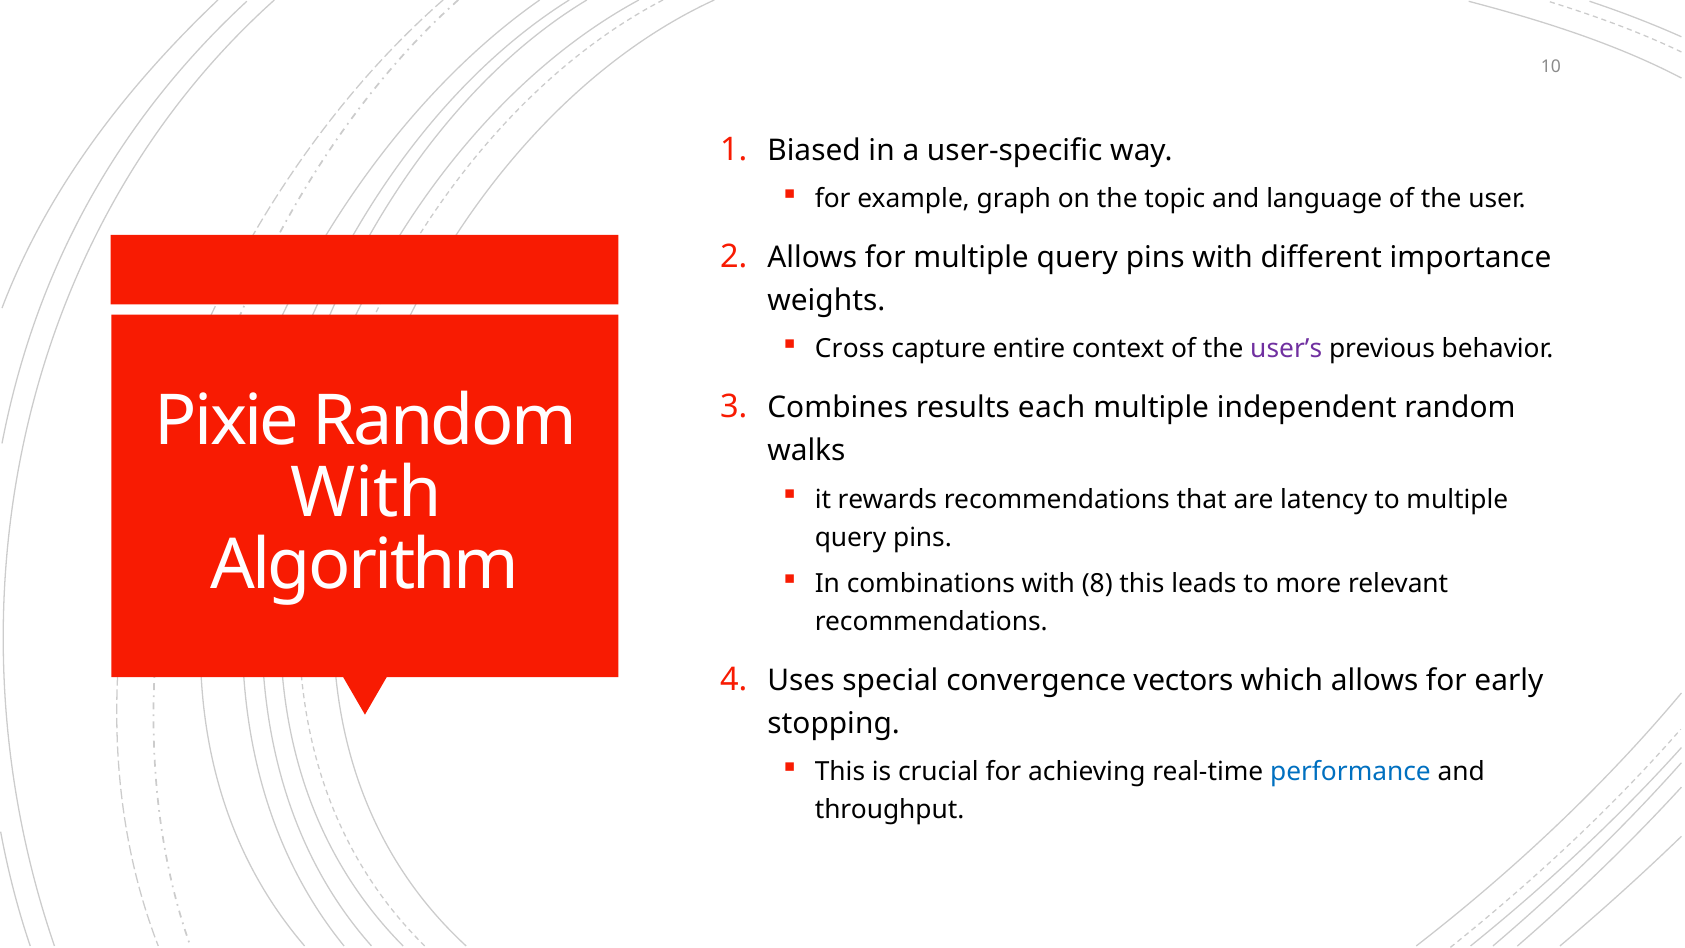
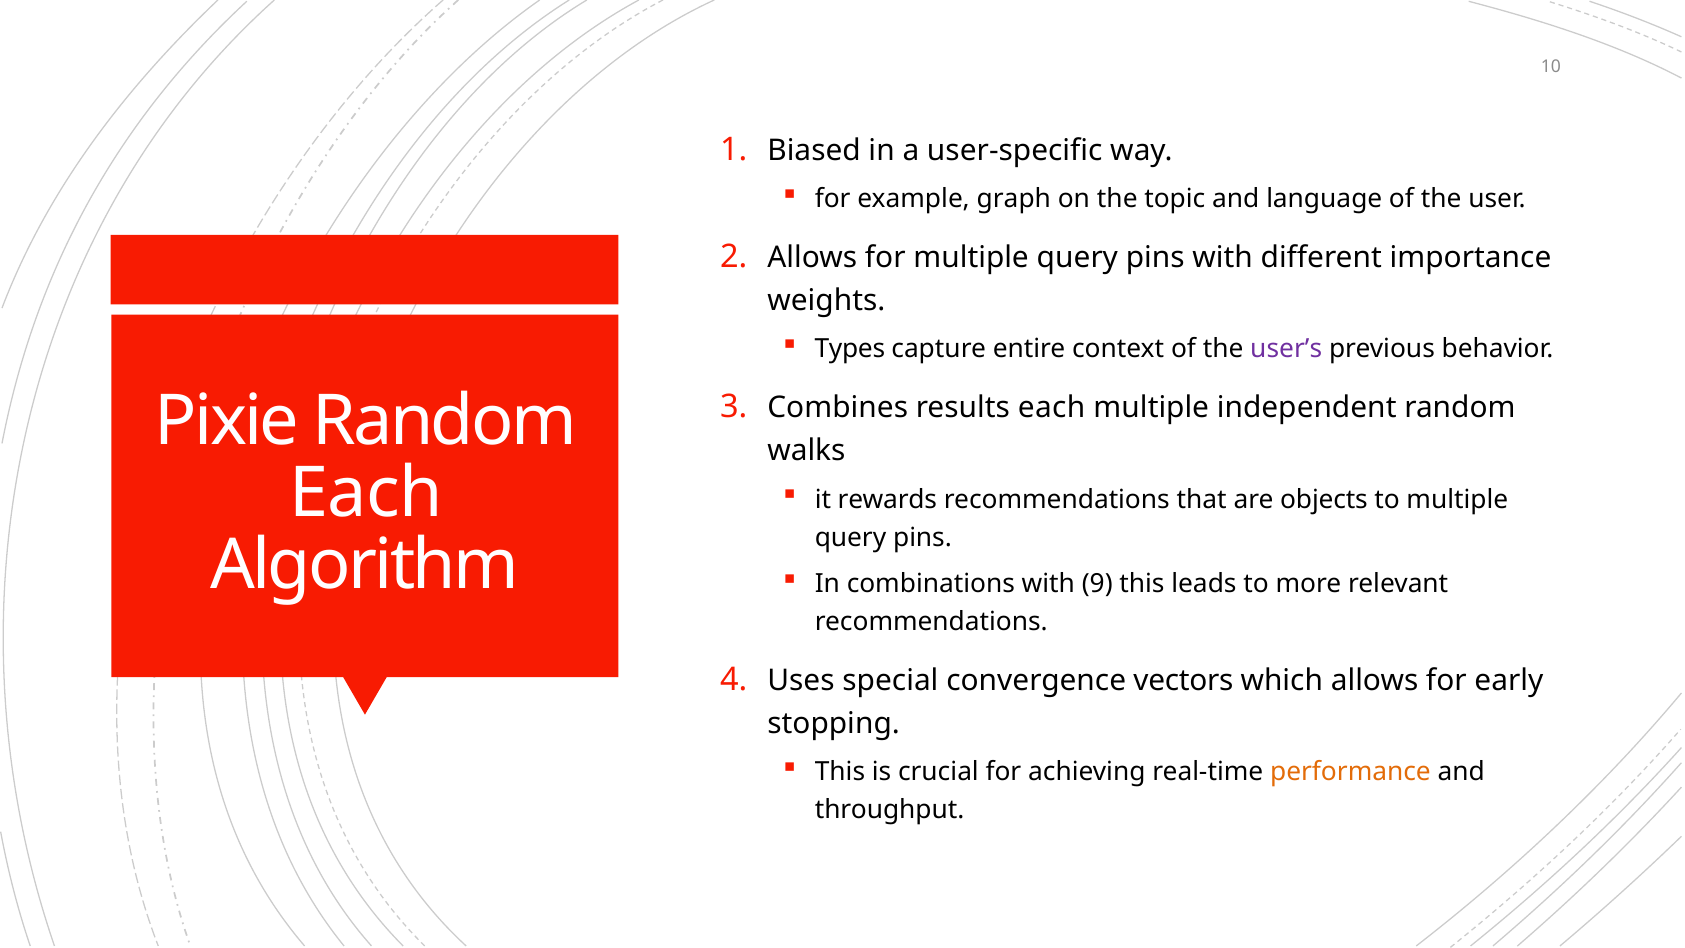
Cross: Cross -> Types (850, 349)
With: With -> Each (366, 493)
latency: latency -> objects (1324, 499)
8: 8 -> 9 (1097, 584)
performance colour: blue -> orange (1350, 772)
